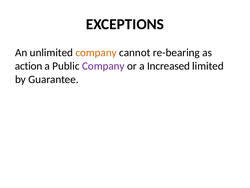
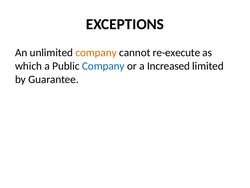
re-bearing: re-bearing -> re-execute (176, 52)
action: action -> which (28, 66)
Company colour: purple -> blue (103, 66)
